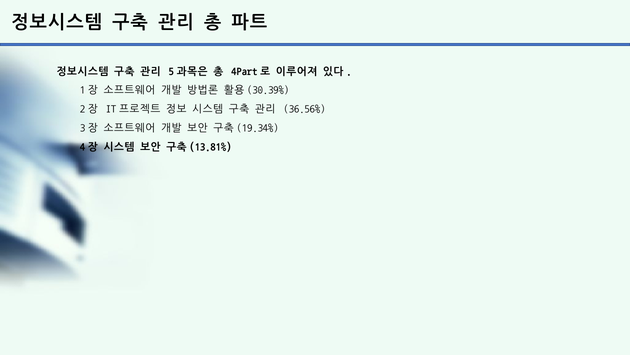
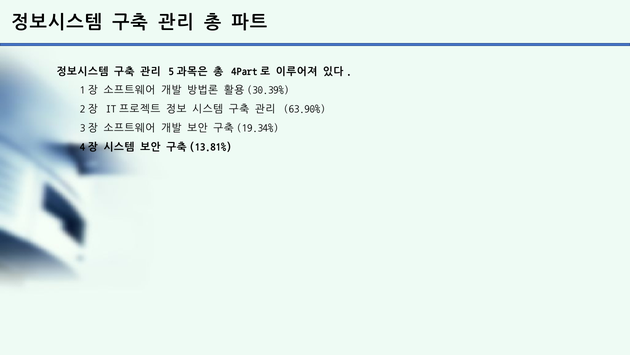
36.56%: 36.56% -> 63.90% (304, 109)
